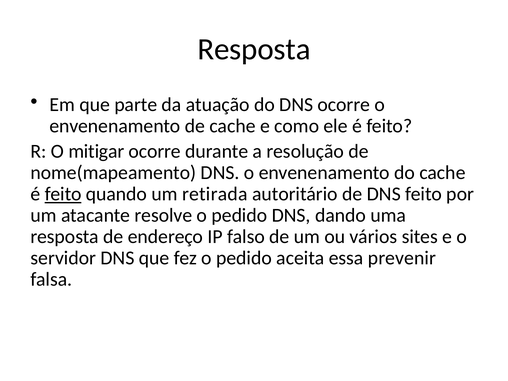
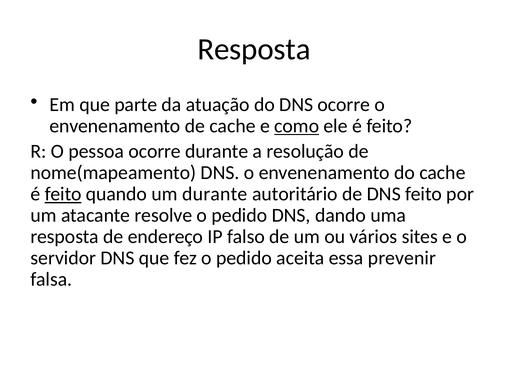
como underline: none -> present (297, 126)
mitigar: mitigar -> pessoa (96, 151)
um retirada: retirada -> durante (215, 194)
